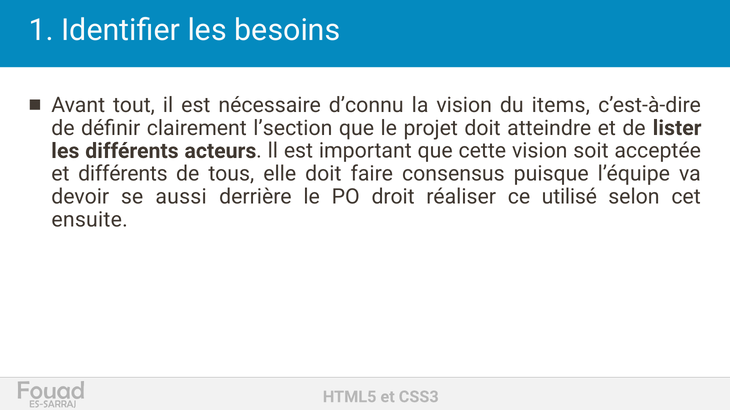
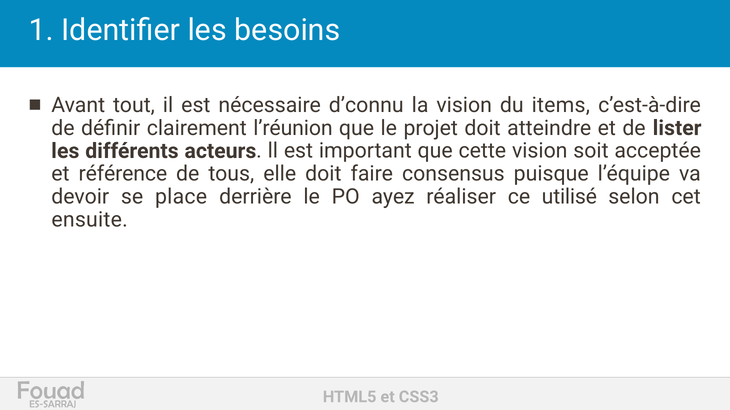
l’section: l’section -> l’réunion (293, 128)
et différents: différents -> référence (123, 174)
aussi: aussi -> place (181, 197)
droit: droit -> ayez (393, 197)
